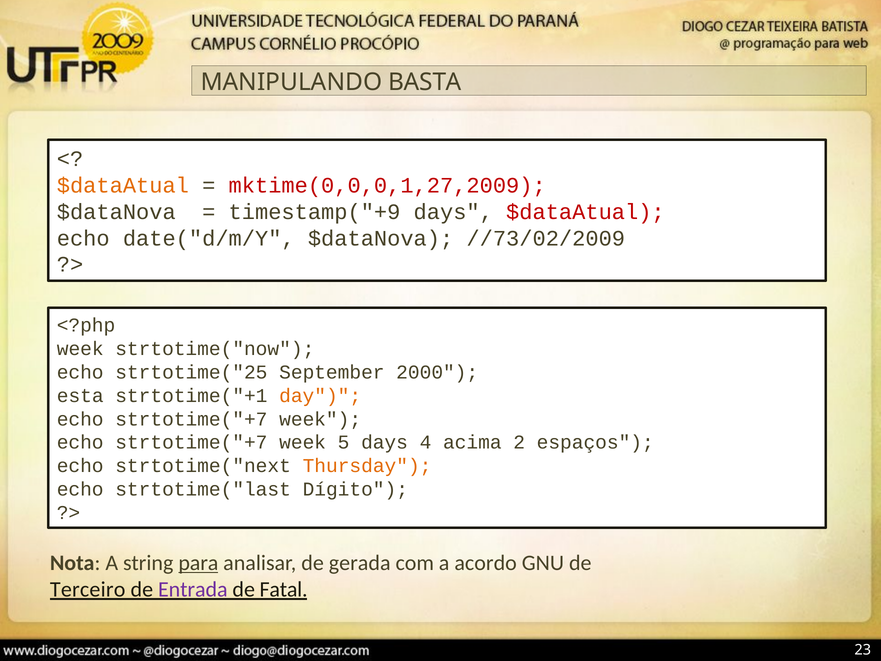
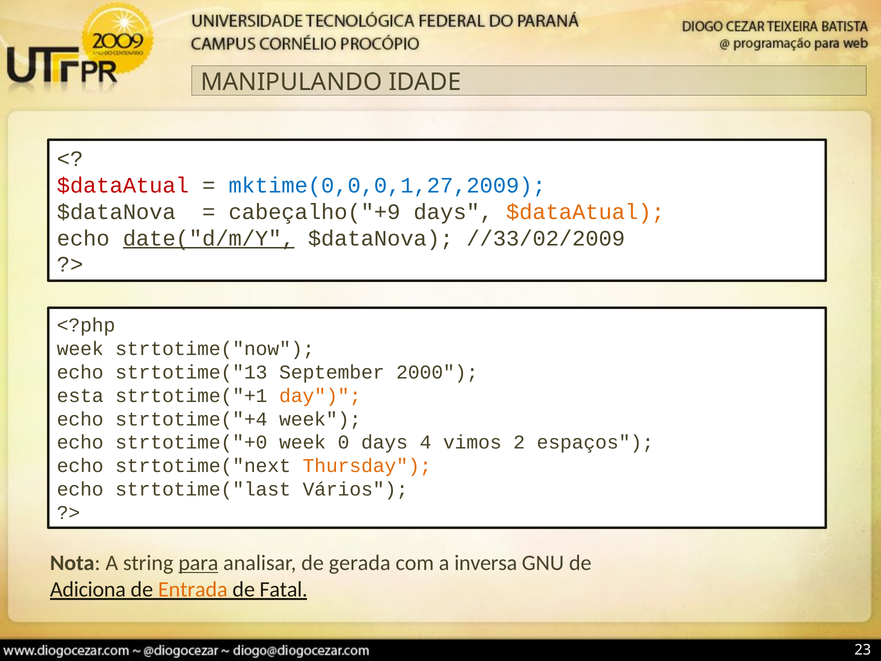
BASTA: BASTA -> IDADE (425, 82)
$dataAtual colour: orange -> red (123, 185)
mktime(0,0,0,1,27,2009 colour: red -> blue (387, 185)
timestamp("+9: timestamp("+9 -> cabeçalho("+9 (315, 212)
$dataAtual colour: red -> orange (585, 212)
date("d/m/Y underline: none -> present (209, 238)
//73/02/2009: //73/02/2009 -> //33/02/2009 (546, 238)
strtotime("25: strtotime("25 -> strtotime("13 (191, 372)
strtotime("+7: strtotime("+7 -> strtotime("+4 (191, 419)
strtotime("+7: strtotime("+7 -> strtotime("+0 (191, 442)
5: 5 -> 0 (344, 442)
acima: acima -> vimos (472, 442)
Dígito: Dígito -> Vários (355, 489)
acordo: acordo -> inversa (486, 563)
Terceiro: Terceiro -> Adiciona (88, 589)
Entrada colour: purple -> orange (193, 589)
